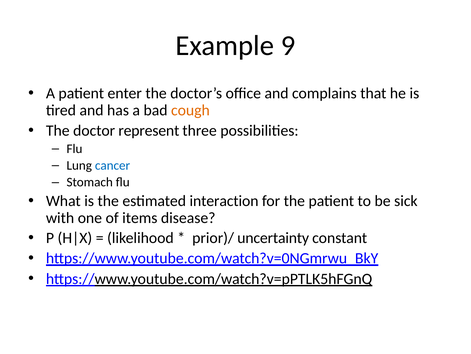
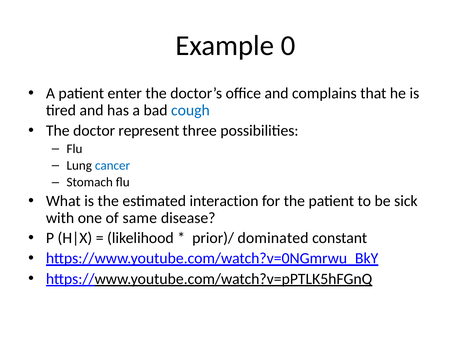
9: 9 -> 0 (288, 46)
cough colour: orange -> blue (190, 110)
items: items -> same (140, 217)
uncertainty: uncertainty -> dominated (273, 238)
